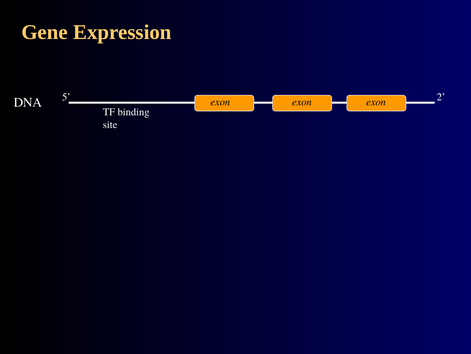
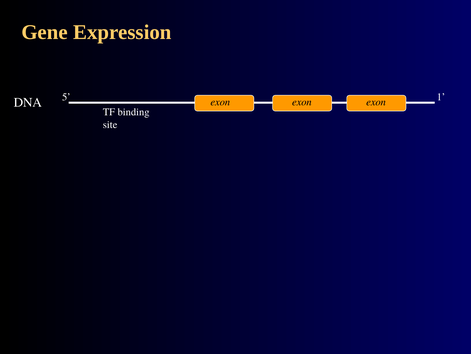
2: 2 -> 1 (441, 97)
